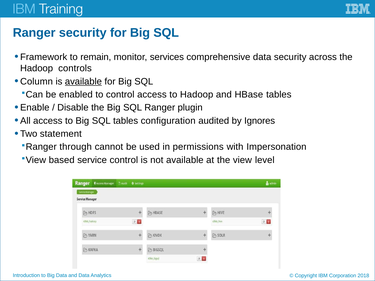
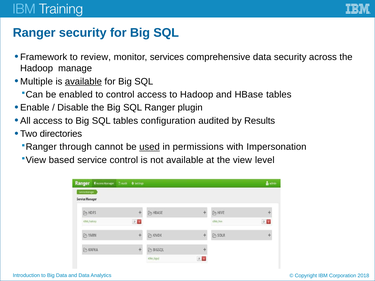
remain: remain -> review (96, 57)
controls: controls -> manage (75, 68)
Column: Column -> Multiple (37, 81)
Ignores: Ignores -> Results (260, 121)
statement: statement -> directories (61, 134)
used underline: none -> present (150, 147)
